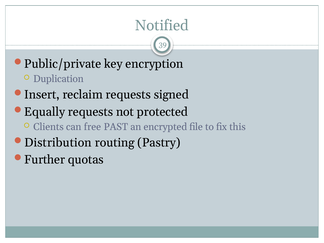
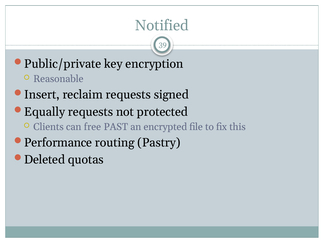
Duplication: Duplication -> Reasonable (58, 79)
Distribution: Distribution -> Performance (58, 143)
Further: Further -> Deleted (45, 160)
